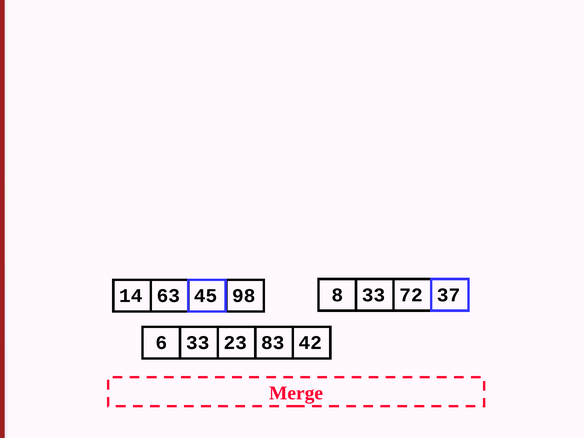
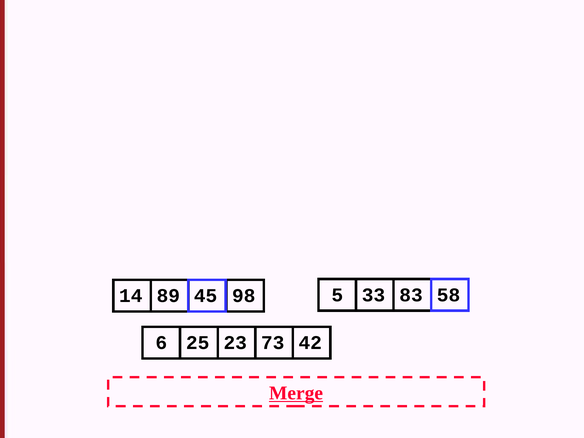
63: 63 -> 89 (168, 296)
8: 8 -> 5 (337, 295)
72: 72 -> 83 (411, 295)
37: 37 -> 58 (449, 295)
6 33: 33 -> 25 (198, 343)
83: 83 -> 73 (273, 343)
Merge underline: none -> present (296, 393)
